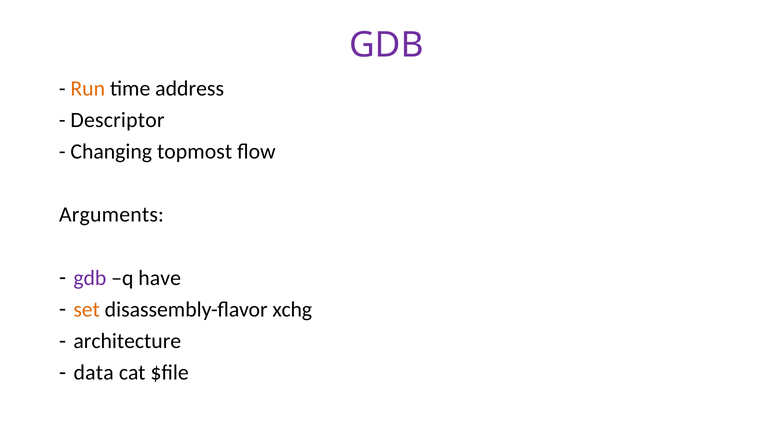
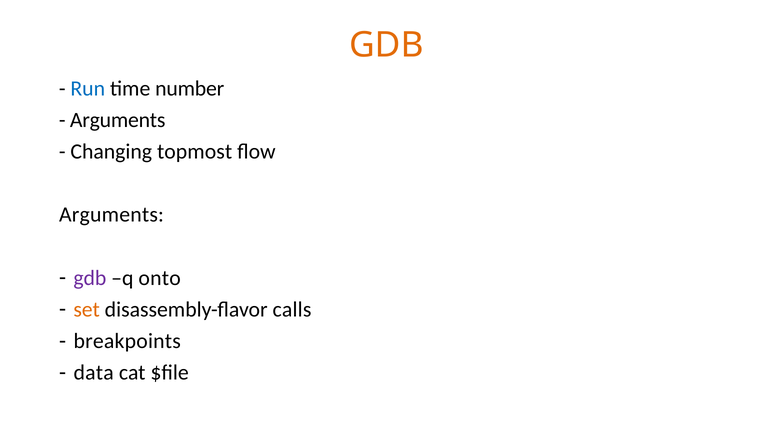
GDB colour: purple -> orange (386, 45)
Run colour: orange -> blue (88, 88)
address: address -> number (190, 88)
Descriptor: Descriptor -> Arguments (118, 120)
have: have -> onto (160, 278)
xchg: xchg -> calls (292, 309)
architecture: architecture -> breakpoints (127, 341)
